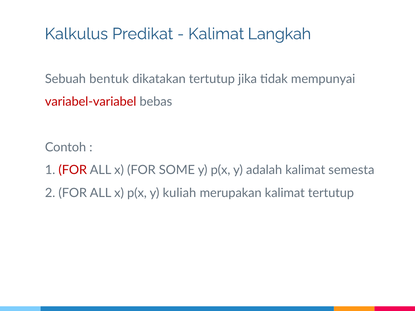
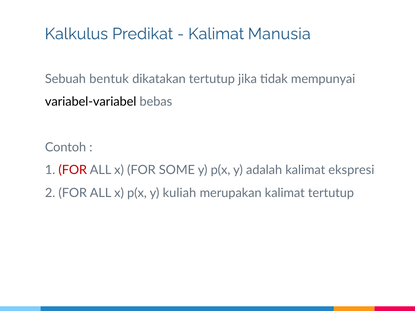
Langkah: Langkah -> Manusia (279, 34)
variabel-variabel colour: red -> black (91, 102)
semesta: semesta -> ekspresi (351, 170)
